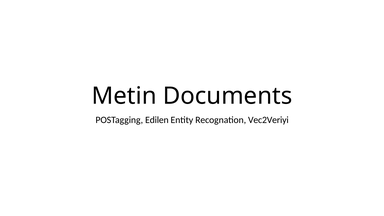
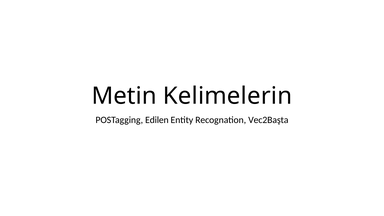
Documents: Documents -> Kelimelerin (227, 96)
Vec2Veriyi: Vec2Veriyi -> Vec2Başta (268, 120)
